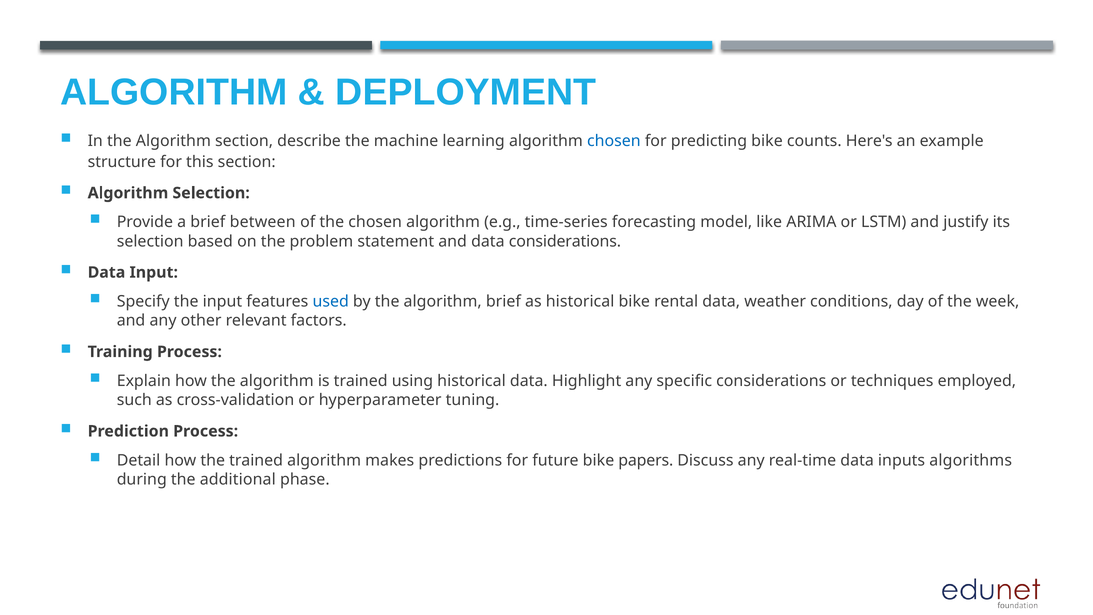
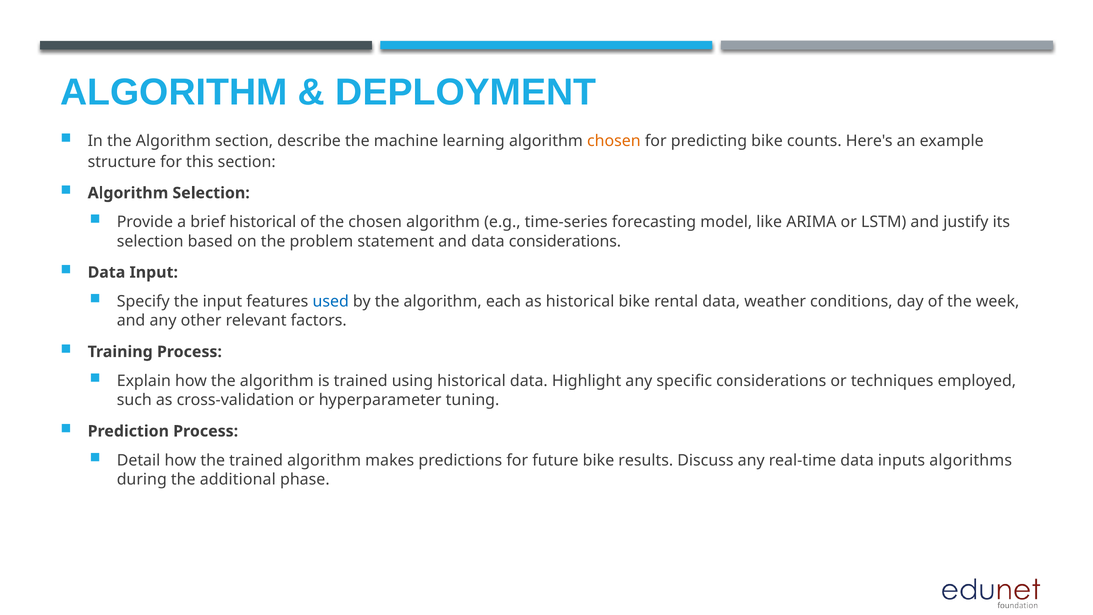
chosen colour: blue -> orange (614, 141)
brief between: between -> historical (263, 222)
algorithm brief: brief -> each (503, 301)
papers: papers -> results (646, 460)
